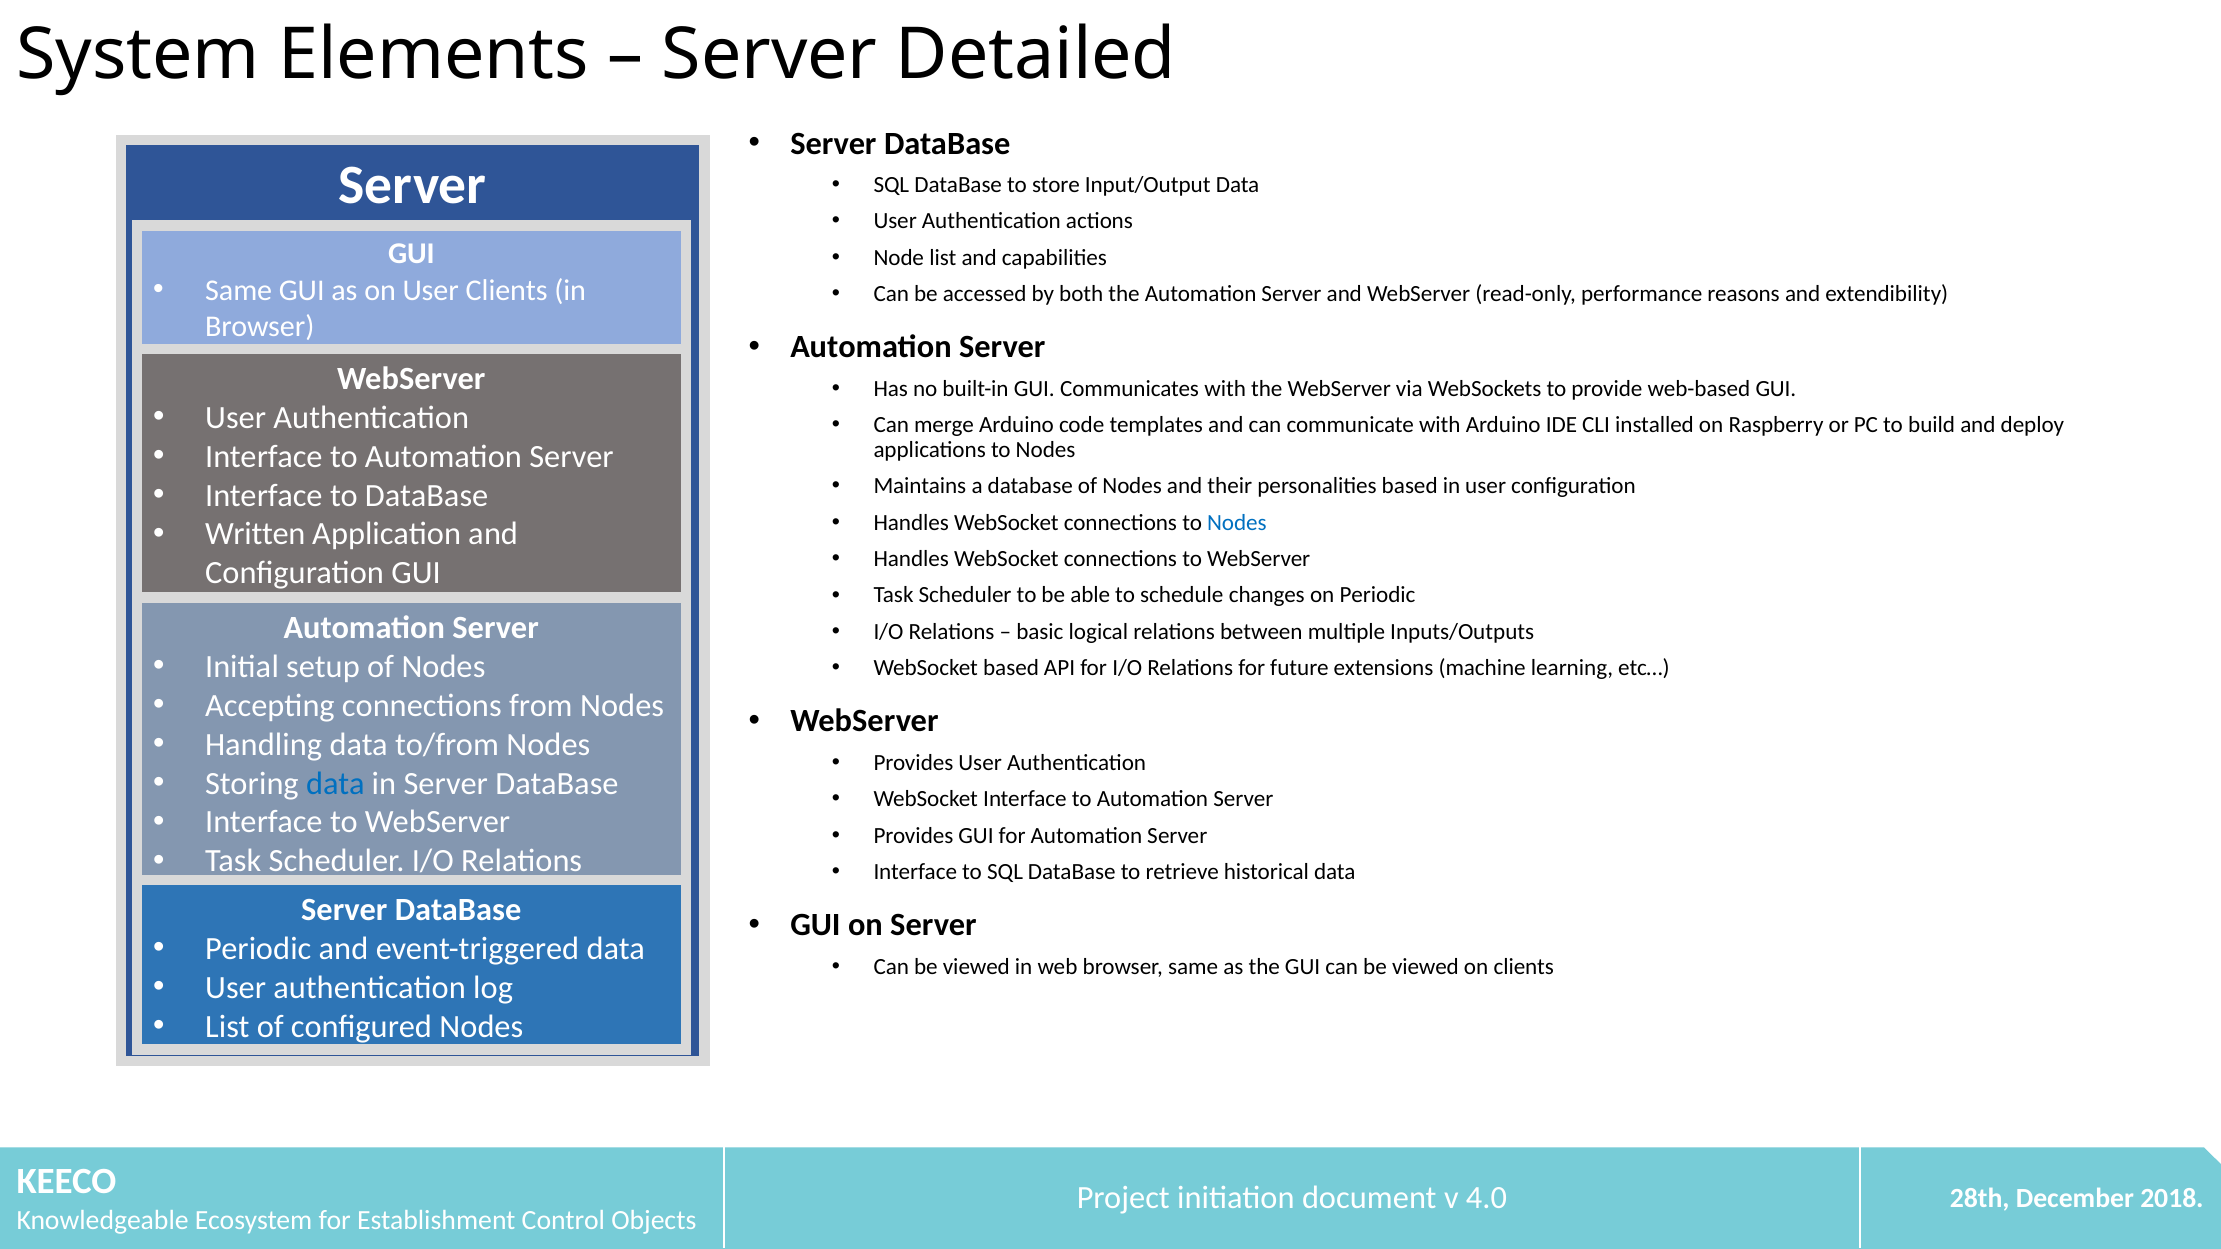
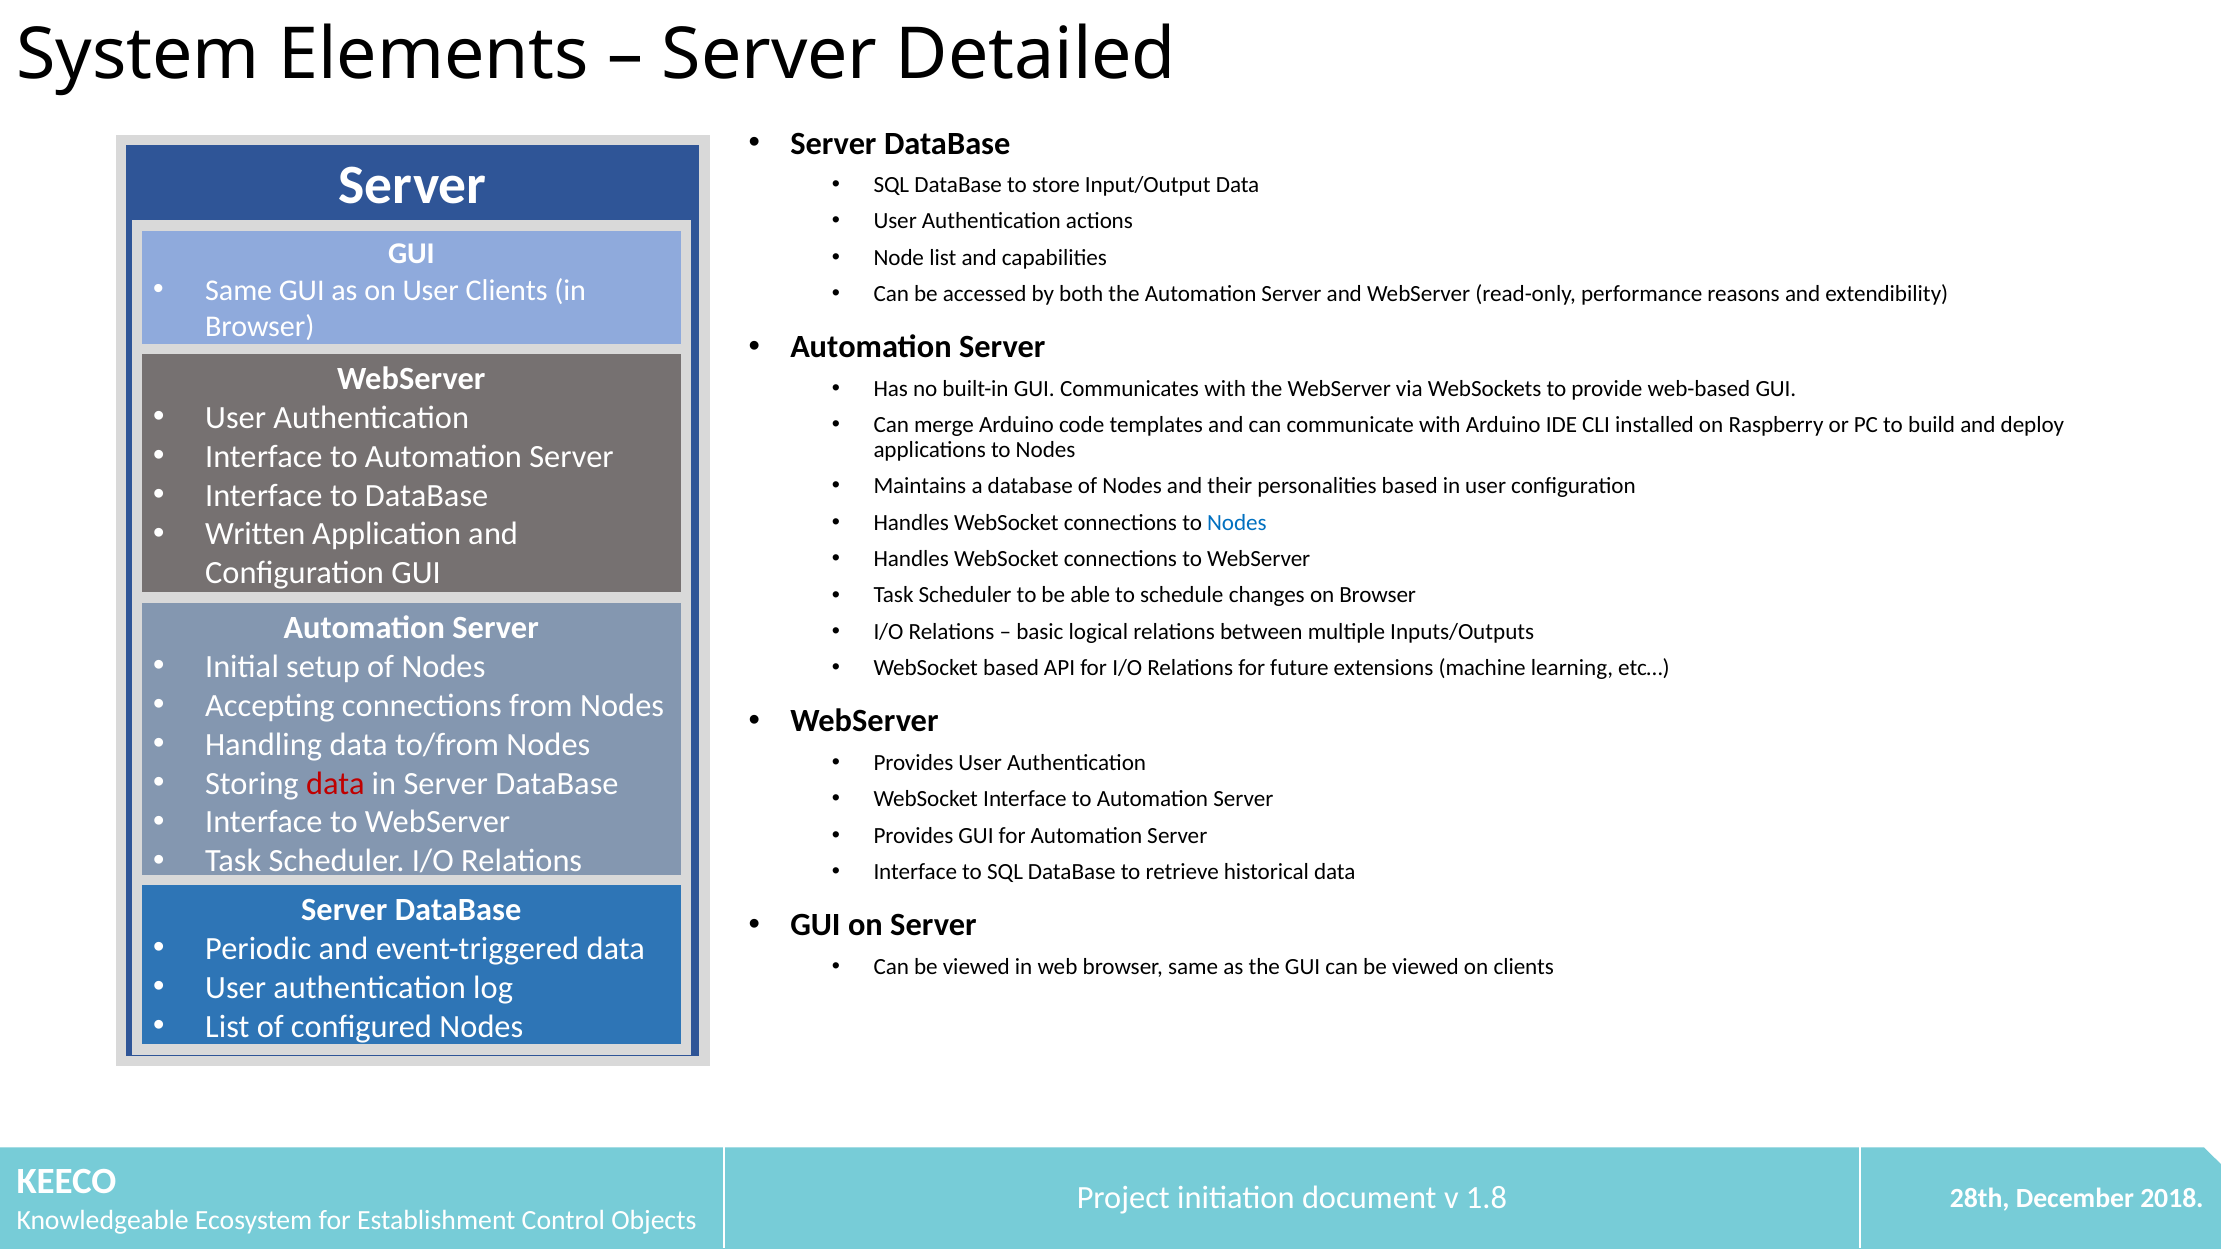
on Periodic: Periodic -> Browser (1378, 595)
data colour: blue -> red (335, 784)
4.0: 4.0 -> 1.8 (1486, 1198)
